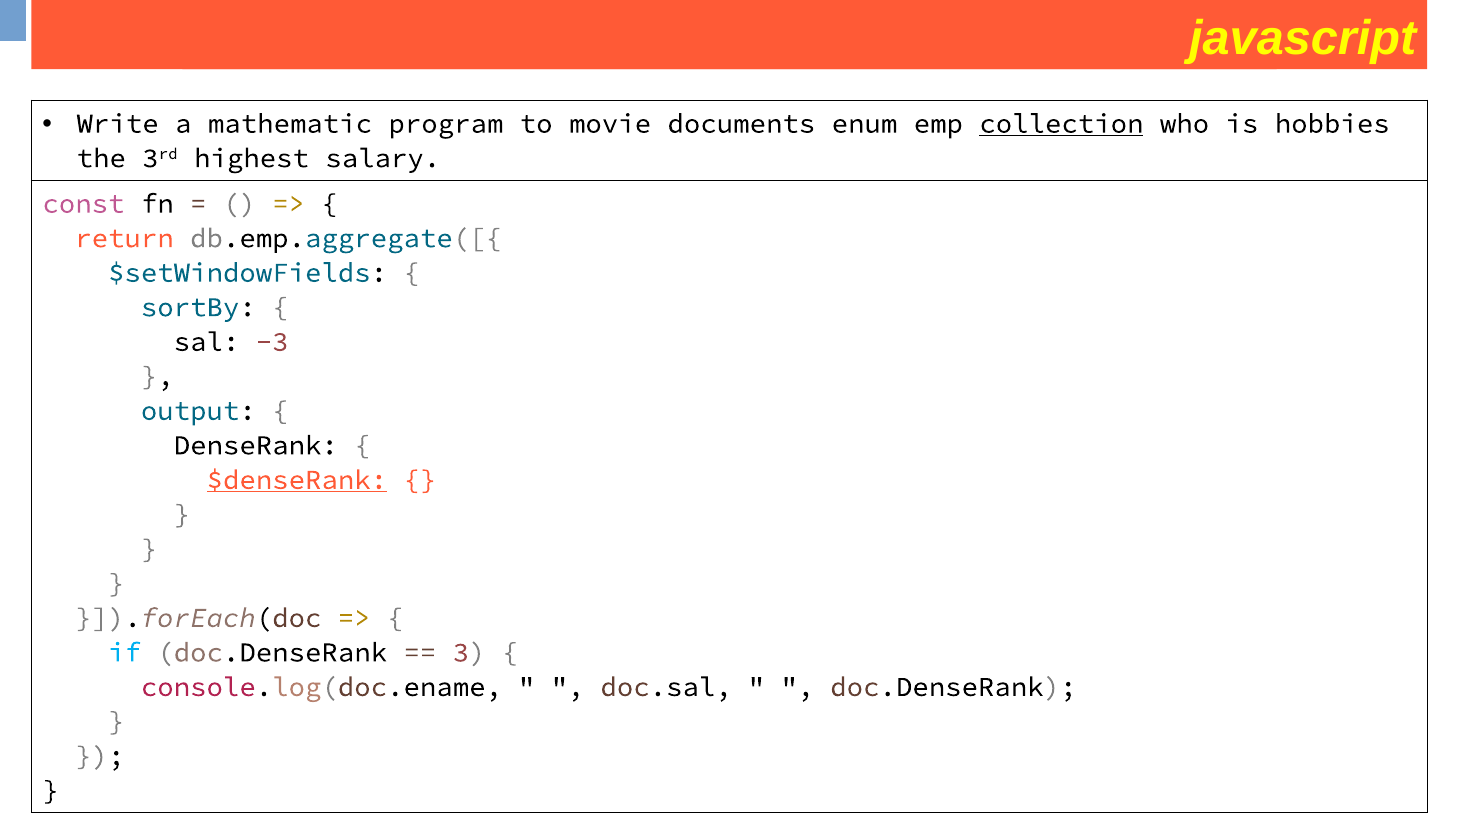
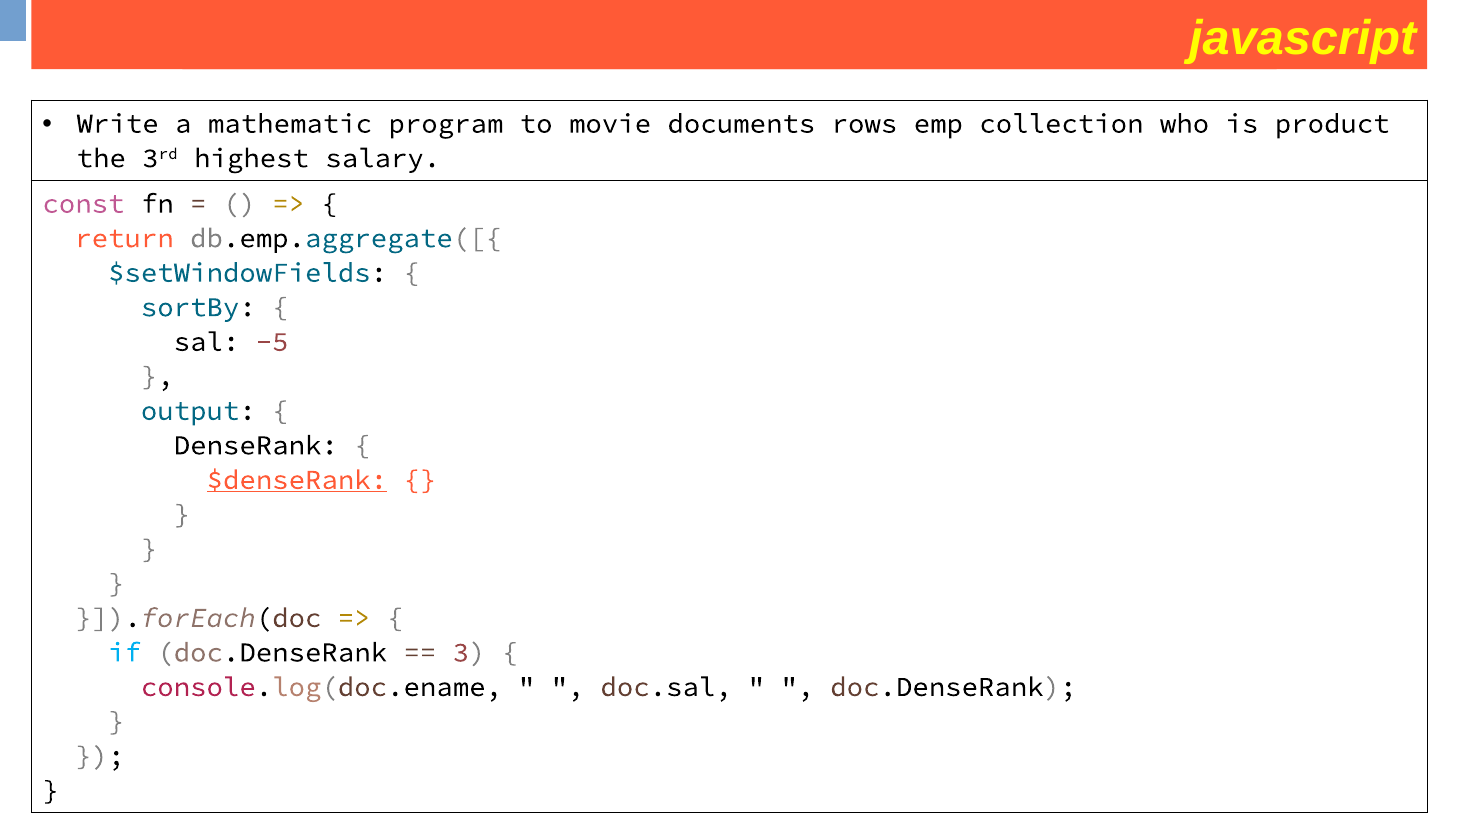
enum: enum -> rows (864, 124)
collection underline: present -> none (1061, 124)
hobbies: hobbies -> product (1332, 124)
-3: -3 -> -5 (272, 342)
